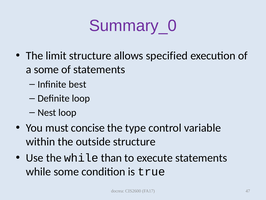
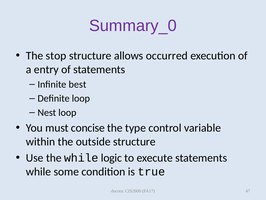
limit: limit -> stop (56, 56)
specified: specified -> occurred (167, 56)
a some: some -> entry (46, 69)
than: than -> logic (111, 157)
